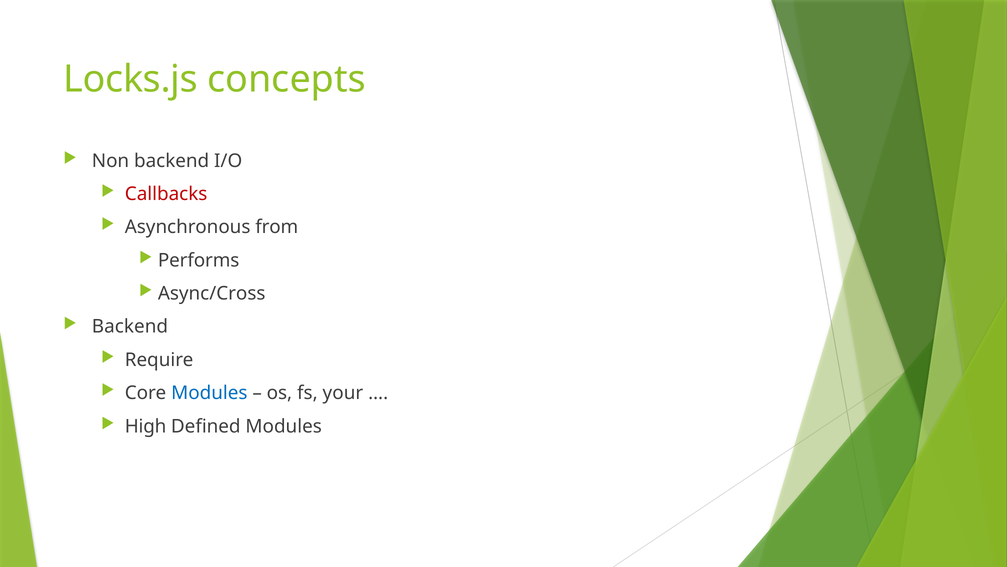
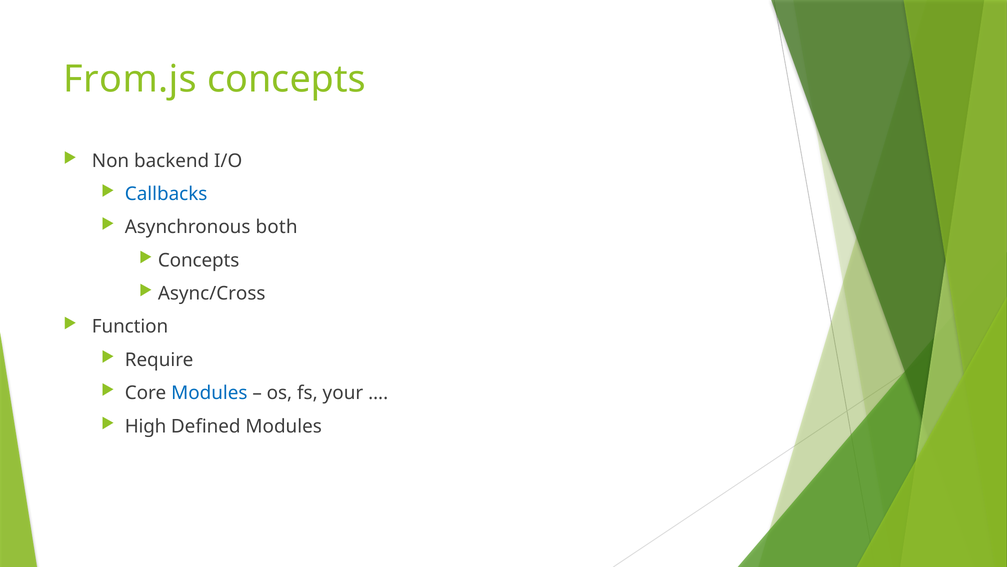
Locks.js: Locks.js -> From.js (130, 79)
Callbacks colour: red -> blue (166, 194)
from: from -> both (277, 227)
Performs: Performs -> Concepts (199, 260)
Backend: Backend -> Function (130, 326)
